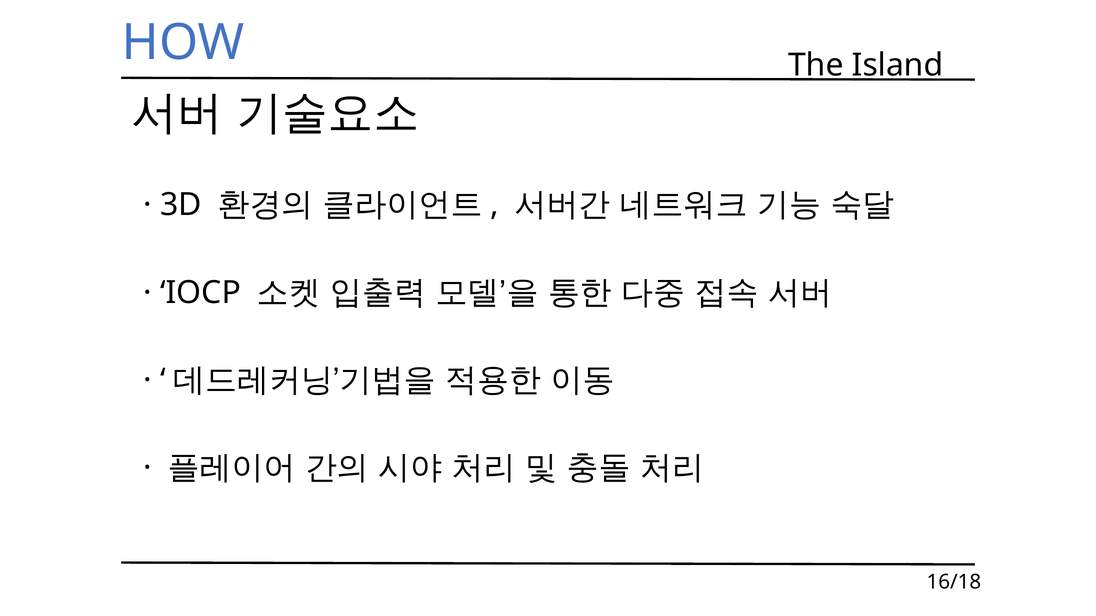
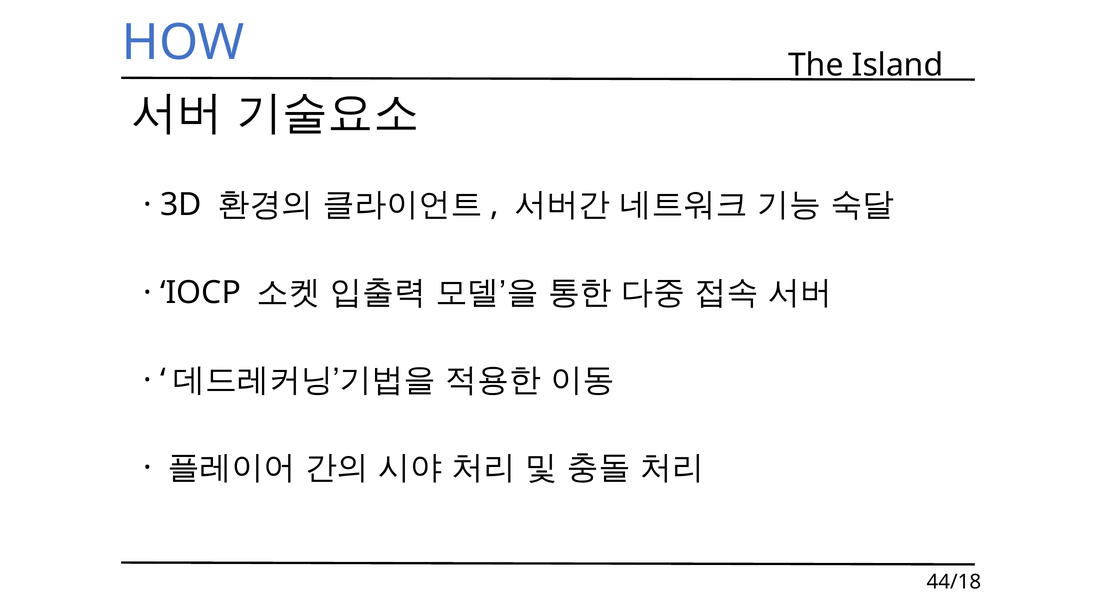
16/18: 16/18 -> 44/18 (954, 583)
